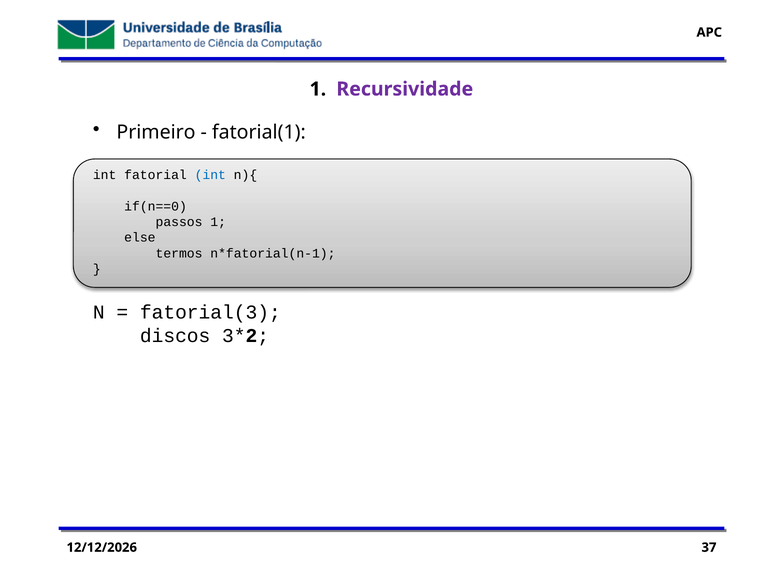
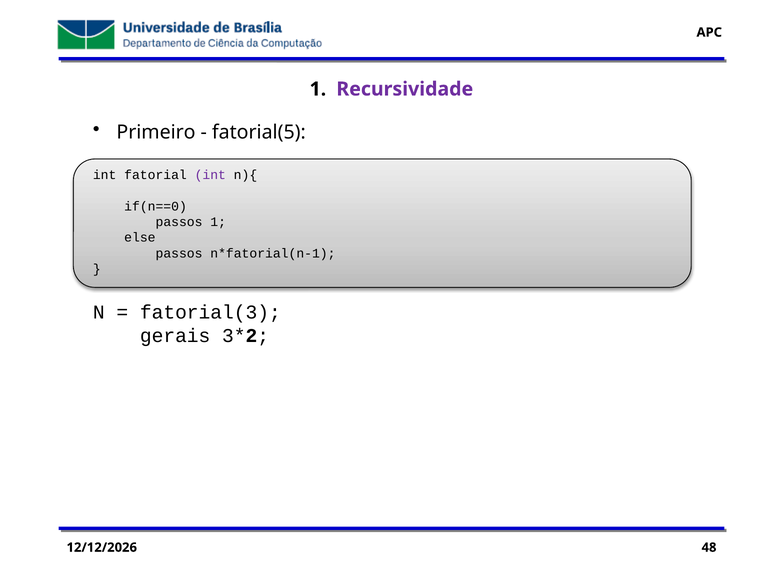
fatorial(1: fatorial(1 -> fatorial(5 (259, 132)
int colour: blue -> purple (210, 175)
termos: termos -> passos (179, 253)
discos: discos -> gerais (175, 336)
37: 37 -> 48 (709, 548)
